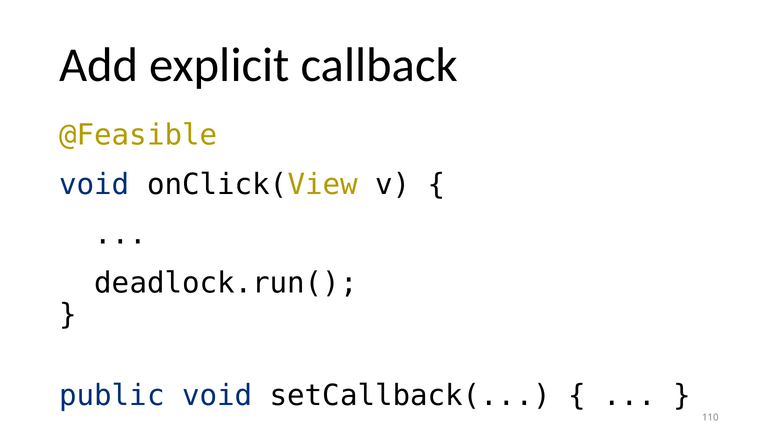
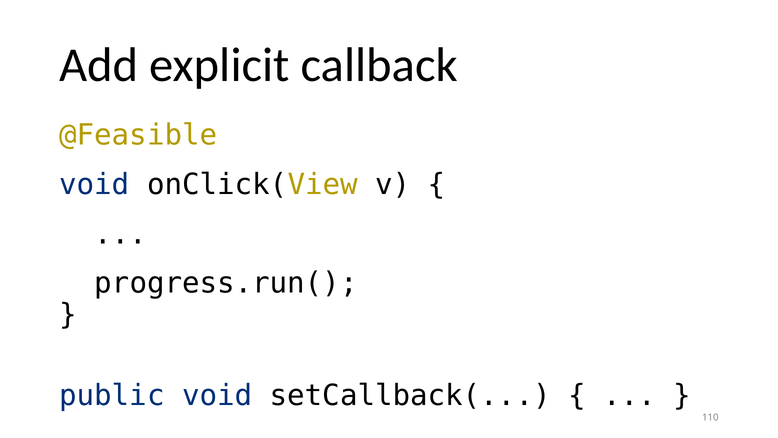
deadlock.run(: deadlock.run( -> progress.run( (226, 283)
